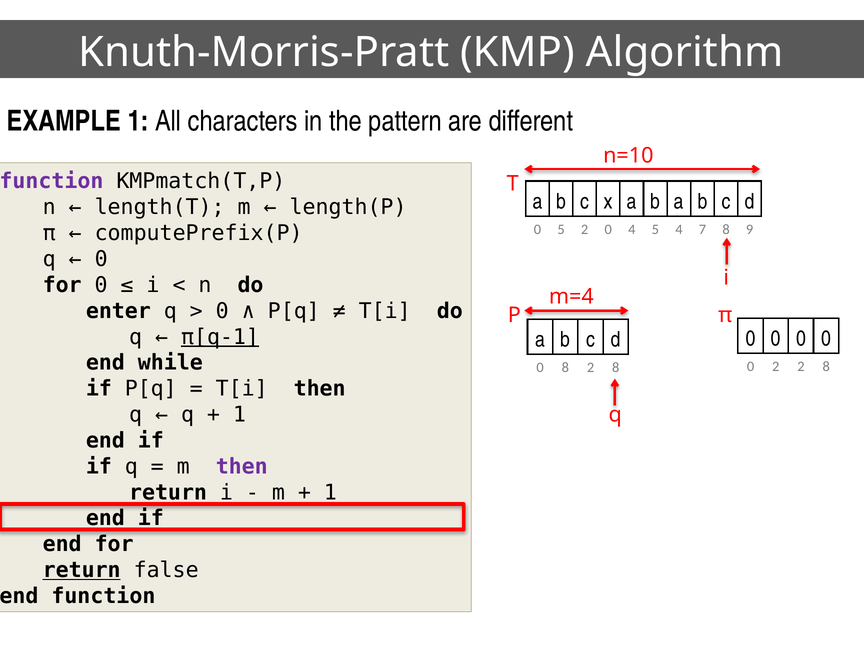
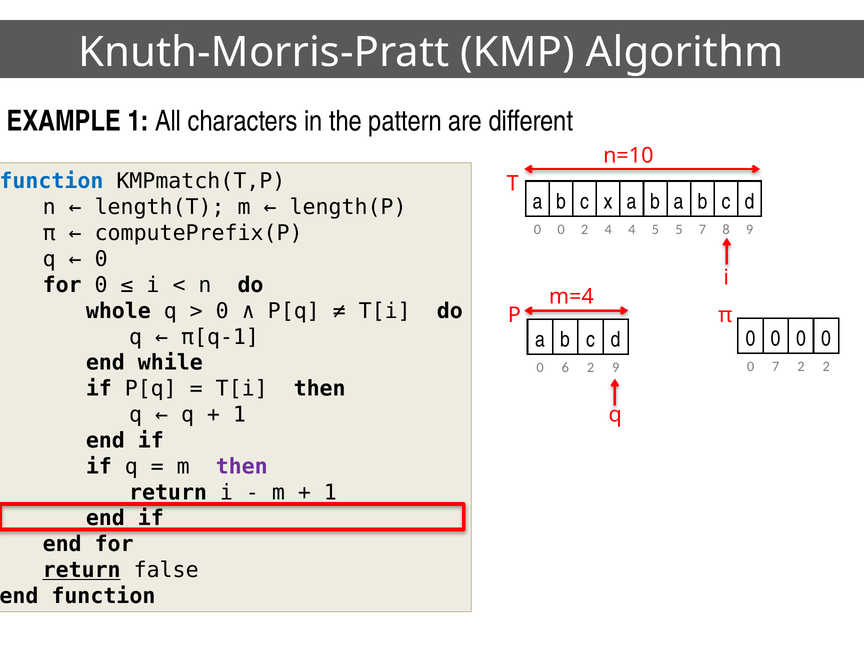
function colour: purple -> blue (51, 181)
5: 5 -> 0 (561, 229)
2 0: 0 -> 4 (608, 229)
5 4: 4 -> 5 (679, 229)
enter: enter -> whole (118, 311)
π[q-1 underline: present -> none (220, 337)
0 2: 2 -> 7 (776, 366)
8: 8 -> 2 (826, 366)
0 8: 8 -> 6 (565, 367)
8: 8 -> 9 (616, 367)
